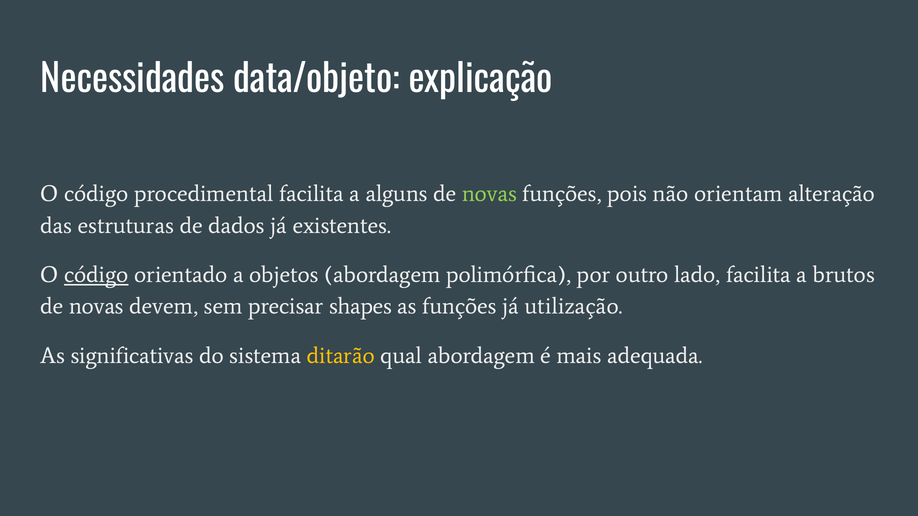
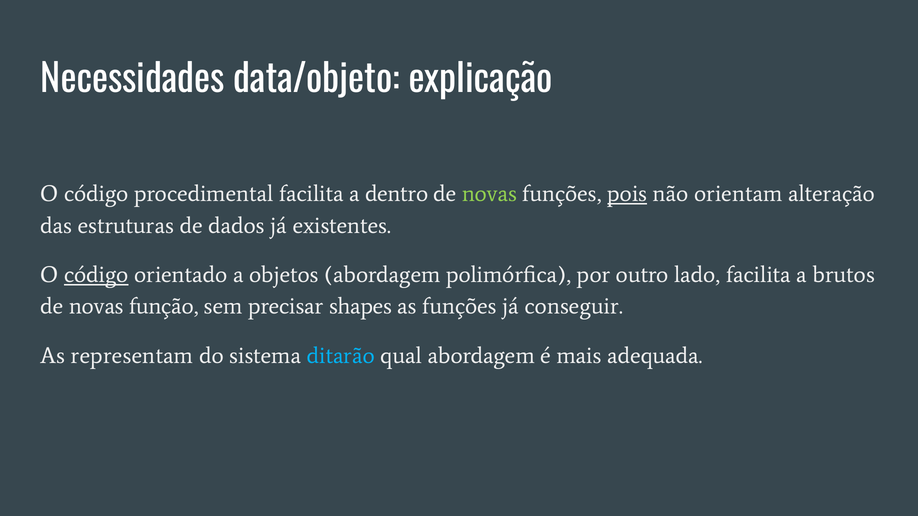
alguns: alguns -> dentro (397, 194)
pois underline: none -> present (627, 194)
devem: devem -> função (164, 307)
utilização: utilização -> conseguir (574, 307)
significativas: significativas -> representam (132, 356)
ditarão colour: yellow -> light blue (341, 356)
